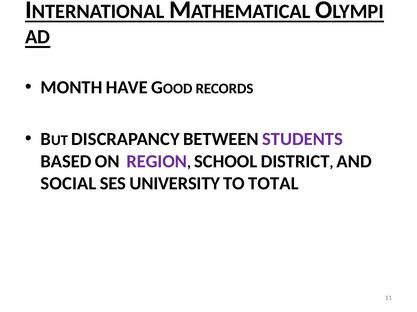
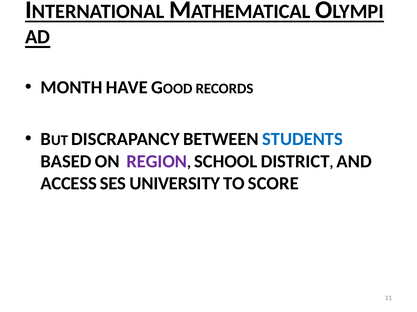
STUDENTS colour: purple -> blue (302, 139)
SOCIAL: SOCIAL -> ACCESS (69, 184)
TOTAL: TOTAL -> SCORE (273, 184)
